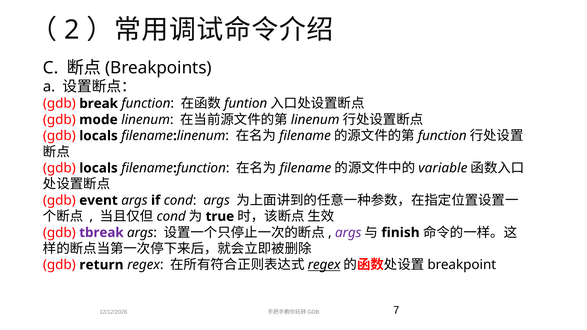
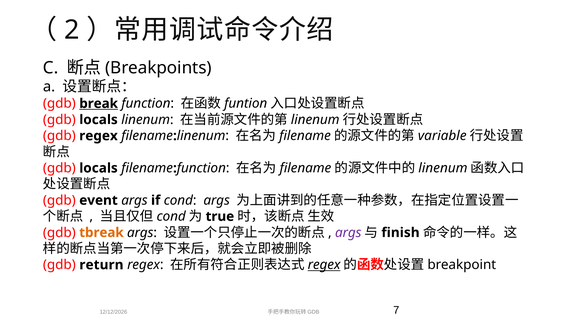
break underline: none -> present (99, 104)
mode: mode -> locals (98, 120)
locals: locals -> regex (98, 136)
function: function -> variable (442, 136)
variable: variable -> linenum (443, 168)
tbreak colour: purple -> orange (101, 233)
